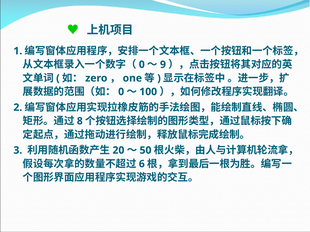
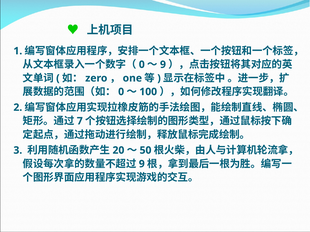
8: 8 -> 7 (80, 121)
6: 6 -> 9 (142, 164)
